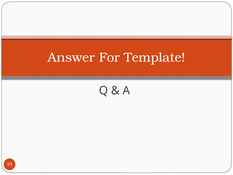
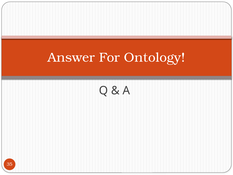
Template: Template -> Ontology (155, 57)
